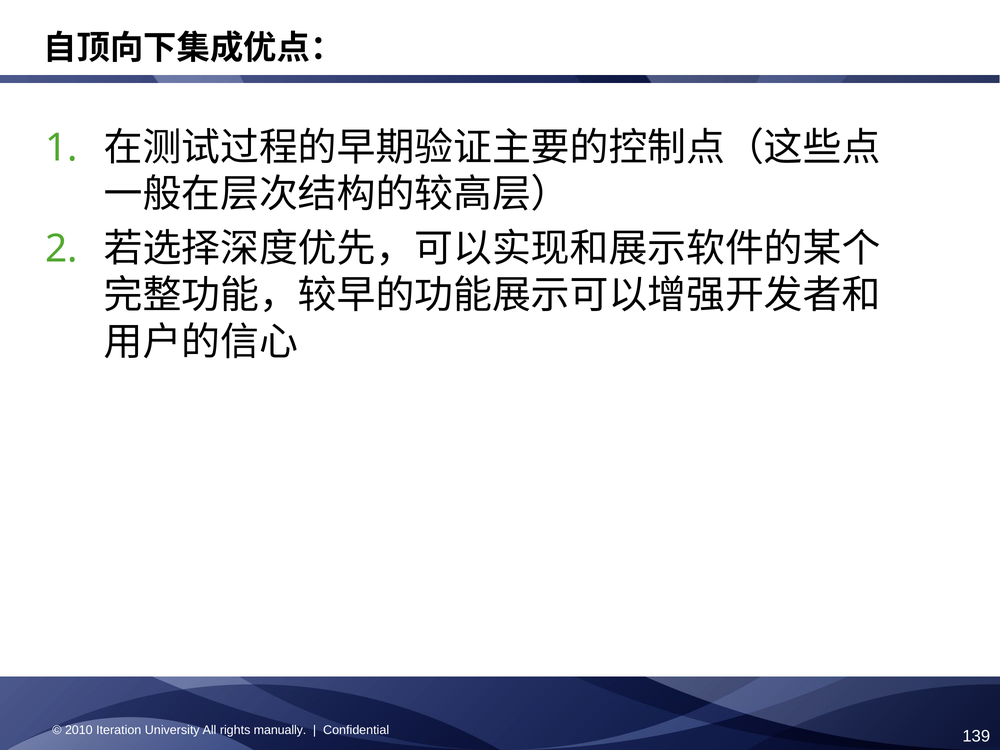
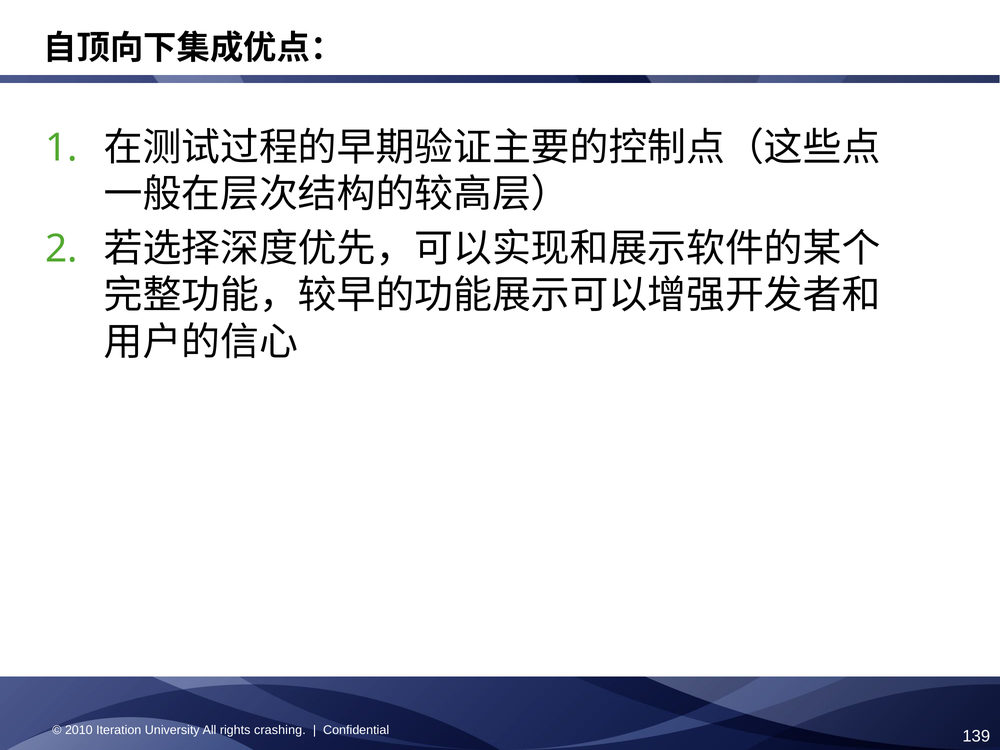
manually: manually -> crashing (280, 730)
